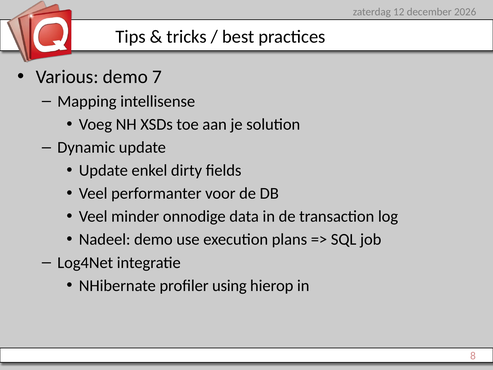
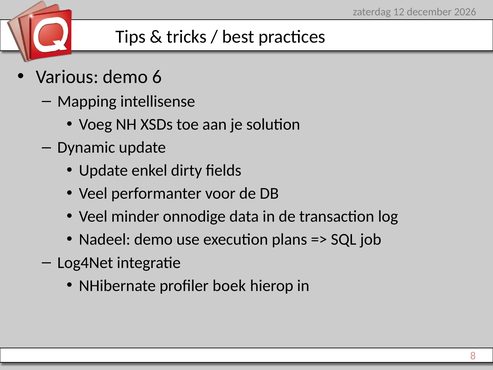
7: 7 -> 6 (157, 77)
using: using -> boek (229, 285)
